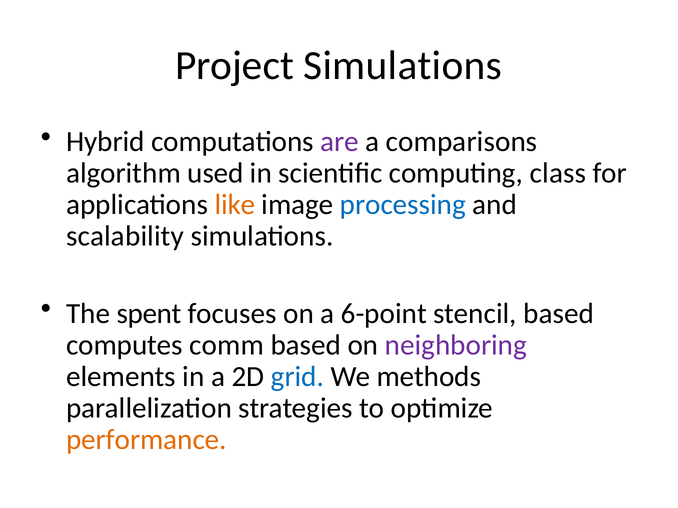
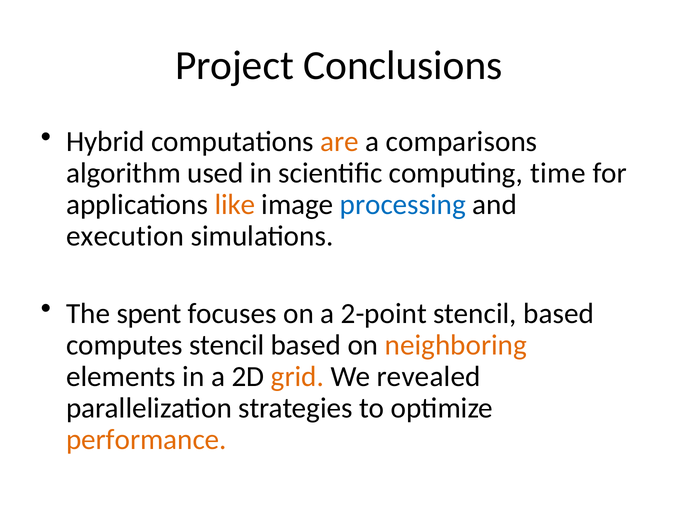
Project Simulations: Simulations -> Conclusions (403, 66)
are colour: purple -> orange (340, 142)
class: class -> time (558, 173)
scalability: scalability -> execution (125, 236)
6-point: 6-point -> 2-point (384, 314)
computes comm: comm -> stencil (227, 345)
neighboring colour: purple -> orange (456, 345)
grid colour: blue -> orange (298, 377)
methods: methods -> revealed (429, 377)
